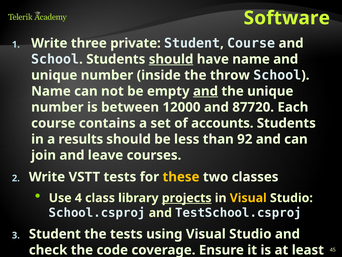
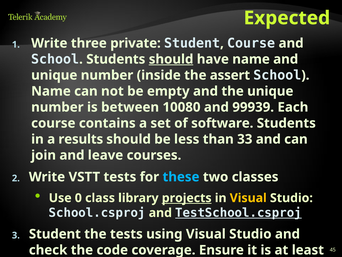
Software: Software -> Expected (287, 18)
throw: throw -> assert (230, 75)
and underline: present -> none (206, 91)
12000: 12000 -> 10080 (181, 107)
87720: 87720 -> 99939 (253, 107)
accounts: accounts -> software (222, 123)
92: 92 -> 33 (245, 139)
these colour: yellow -> light blue (181, 177)
4: 4 -> 0 (78, 198)
TestSchool.csproj underline: none -> present (238, 212)
